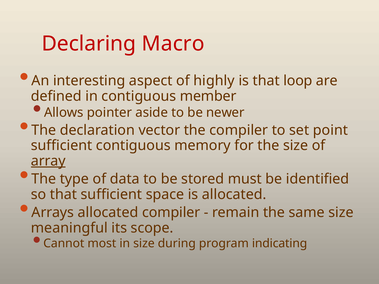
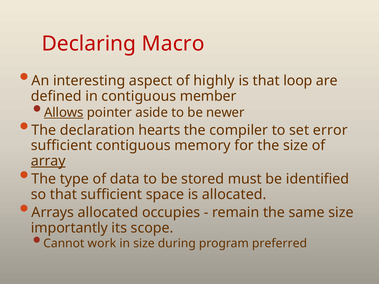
Allows underline: none -> present (64, 113)
vector: vector -> hearts (159, 130)
point: point -> error (330, 130)
allocated compiler: compiler -> occupies (171, 213)
meaningful: meaningful -> importantly (69, 228)
most: most -> work (102, 244)
indicating: indicating -> preferred (279, 244)
